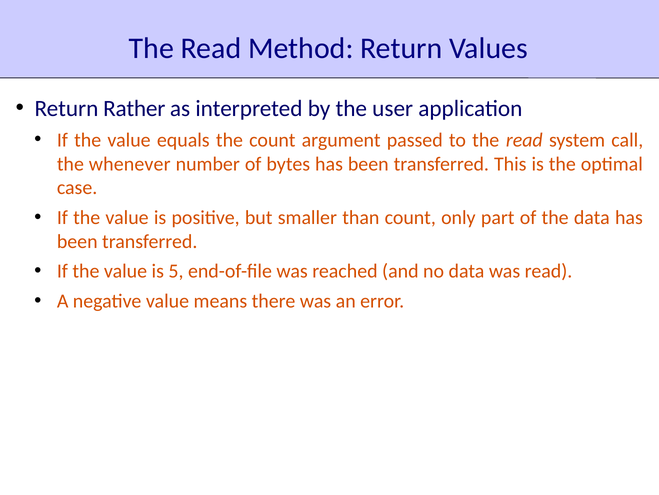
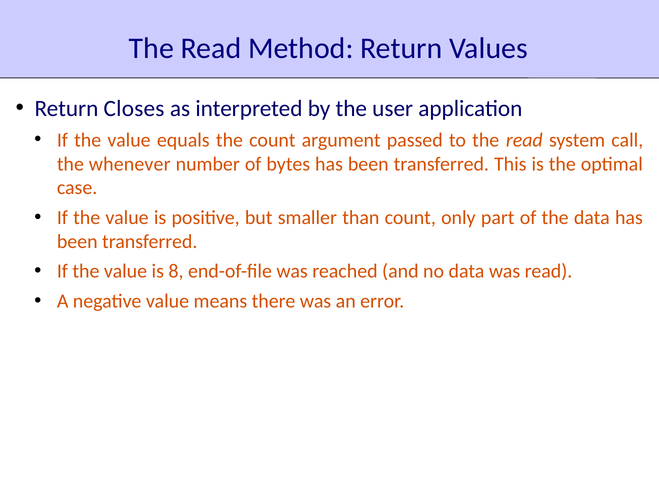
Rather: Rather -> Closes (134, 108)
5: 5 -> 8 (176, 271)
